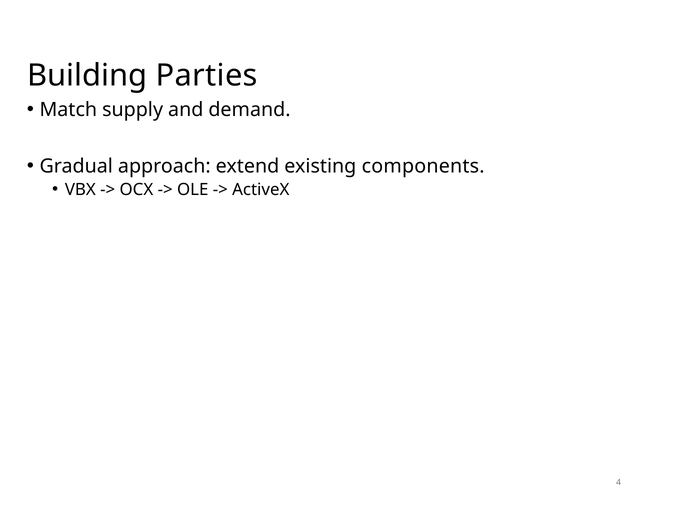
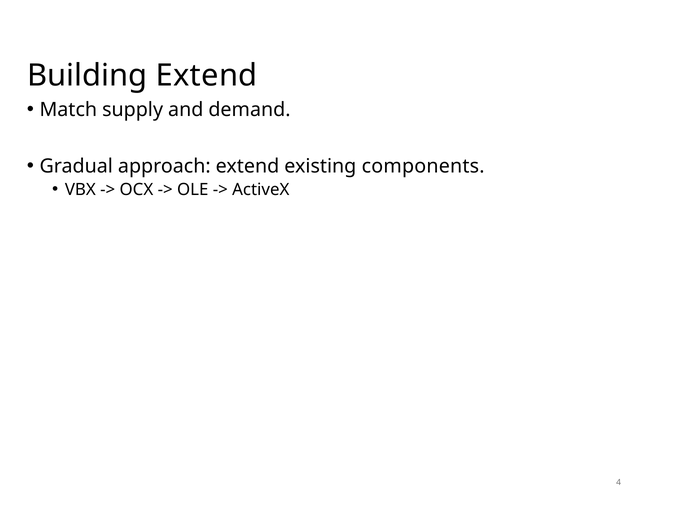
Building Parties: Parties -> Extend (207, 75)
